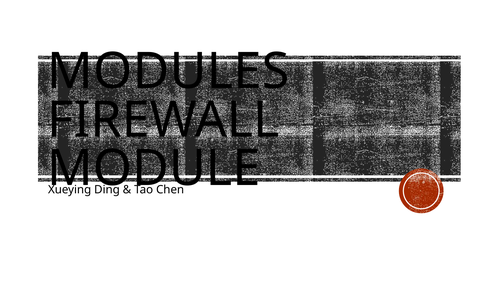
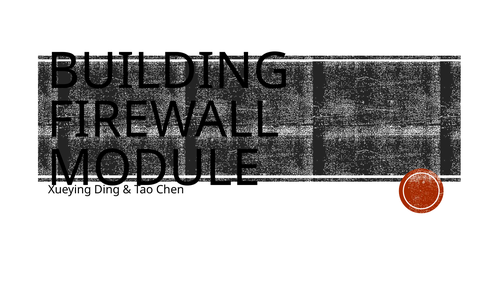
MODULES: MODULES -> BUILDING (169, 71)
